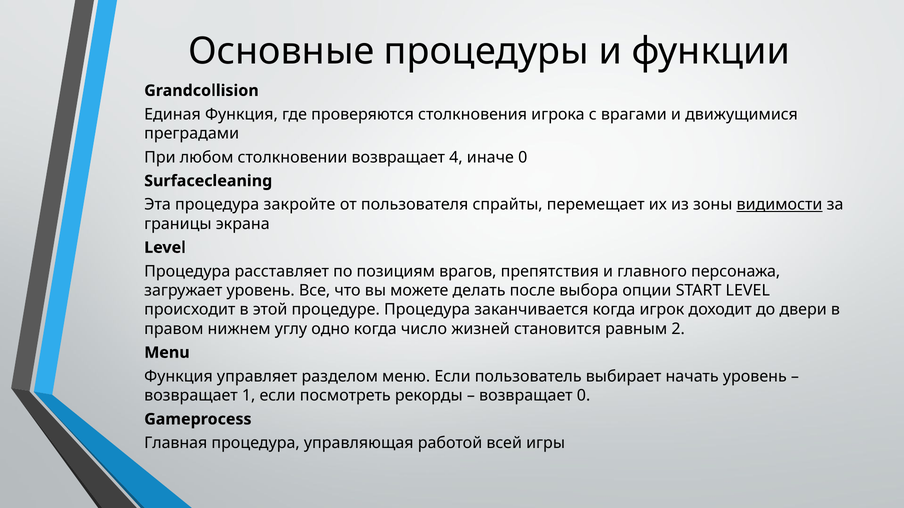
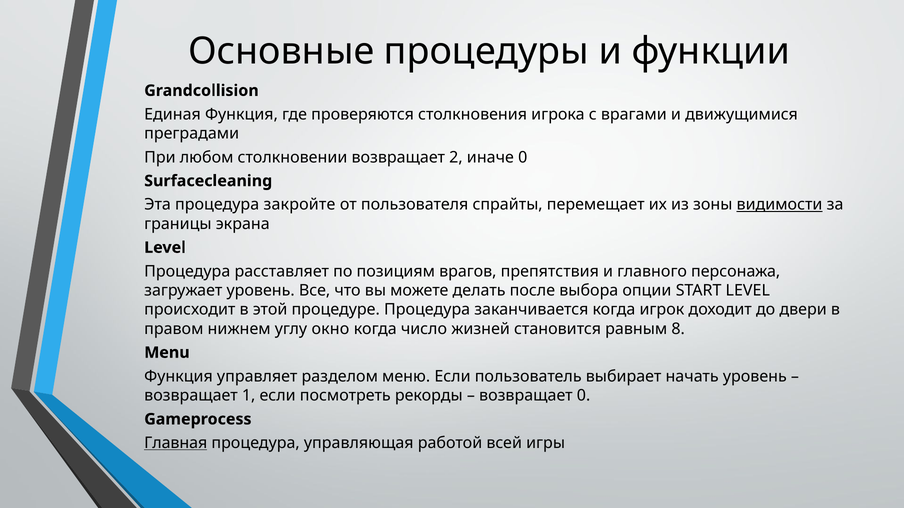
4: 4 -> 2 (456, 157)
одно: одно -> окно (330, 329)
2: 2 -> 8 (678, 329)
Главная underline: none -> present (176, 443)
